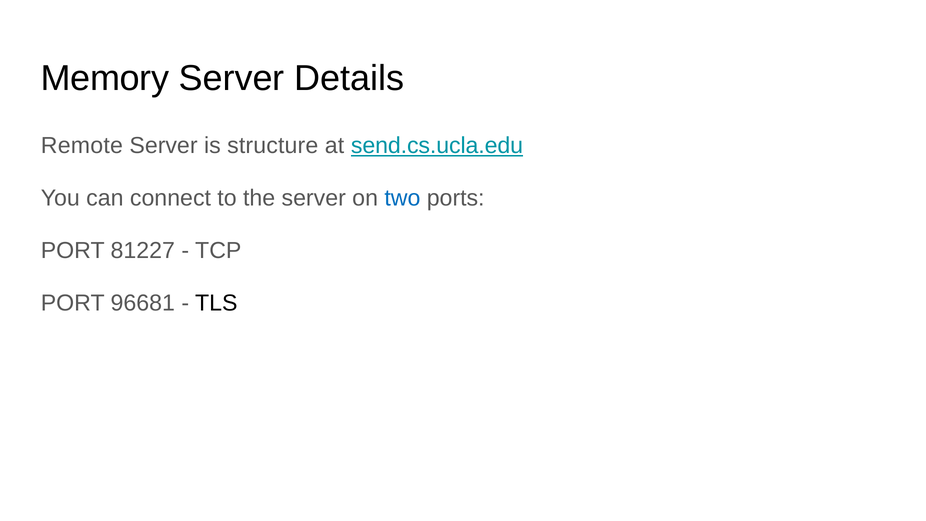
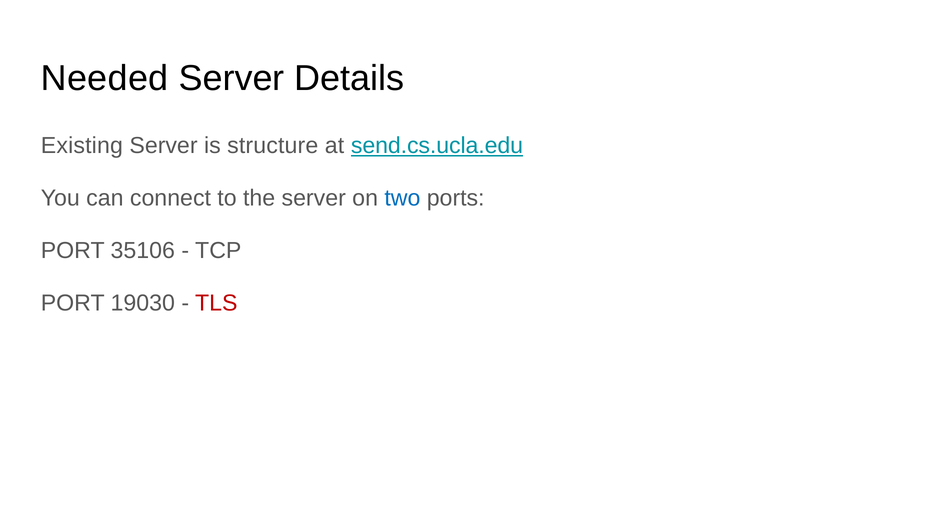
Memory: Memory -> Needed (105, 78)
Remote: Remote -> Existing (82, 146)
81227: 81227 -> 35106 (143, 251)
96681: 96681 -> 19030 (143, 303)
TLS colour: black -> red (216, 303)
